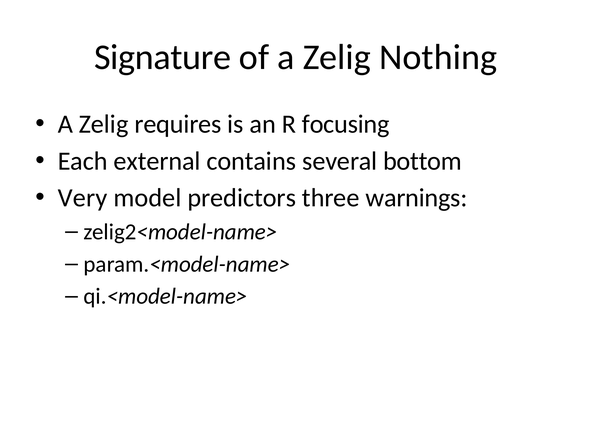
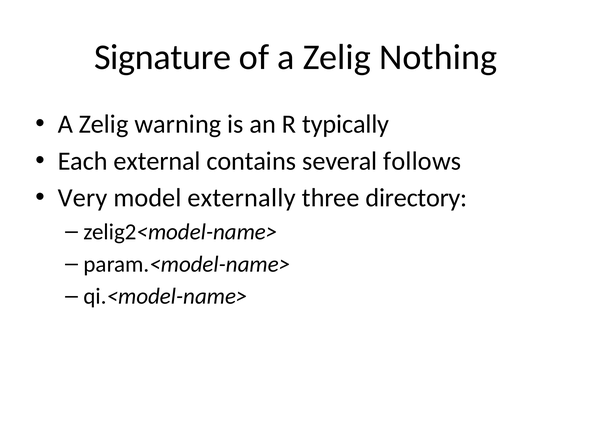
requires: requires -> warning (178, 124)
focusing: focusing -> typically (346, 124)
bottom: bottom -> follows (422, 161)
predictors: predictors -> externally (242, 198)
warnings: warnings -> directory (416, 198)
